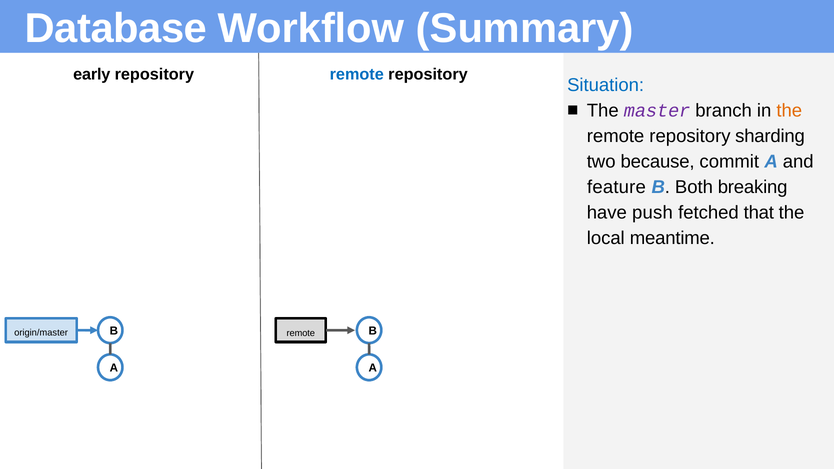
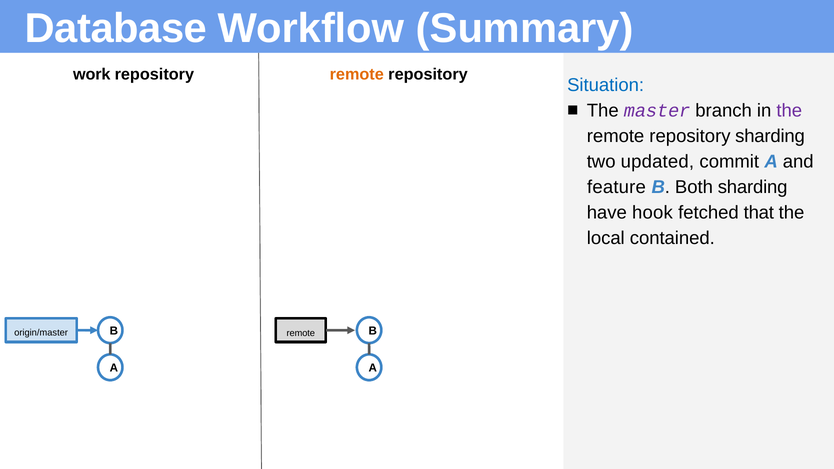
early: early -> work (92, 75)
remote colour: blue -> orange (357, 75)
the colour: orange -> purple (789, 111)
because: because -> updated (657, 162)
Both breaking: breaking -> sharding (753, 187)
push: push -> hook (652, 213)
meantime: meantime -> contained (672, 238)
